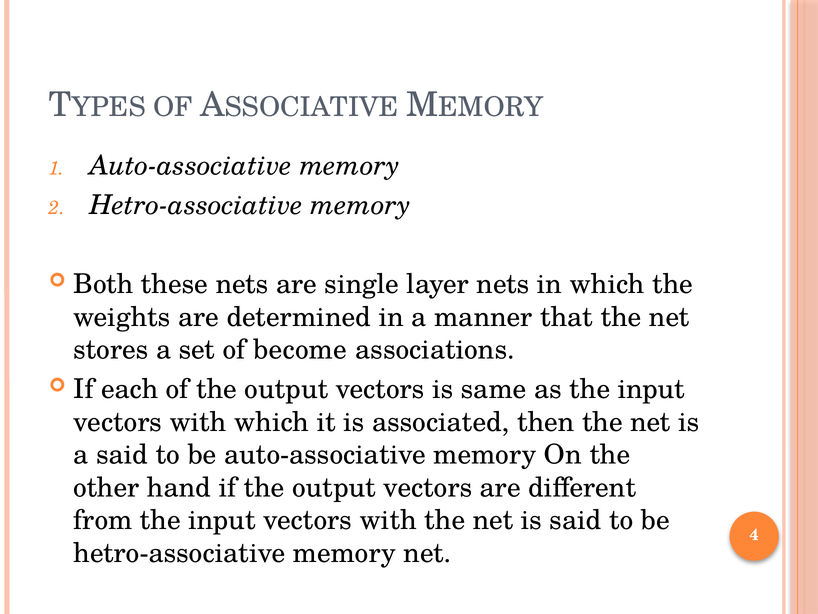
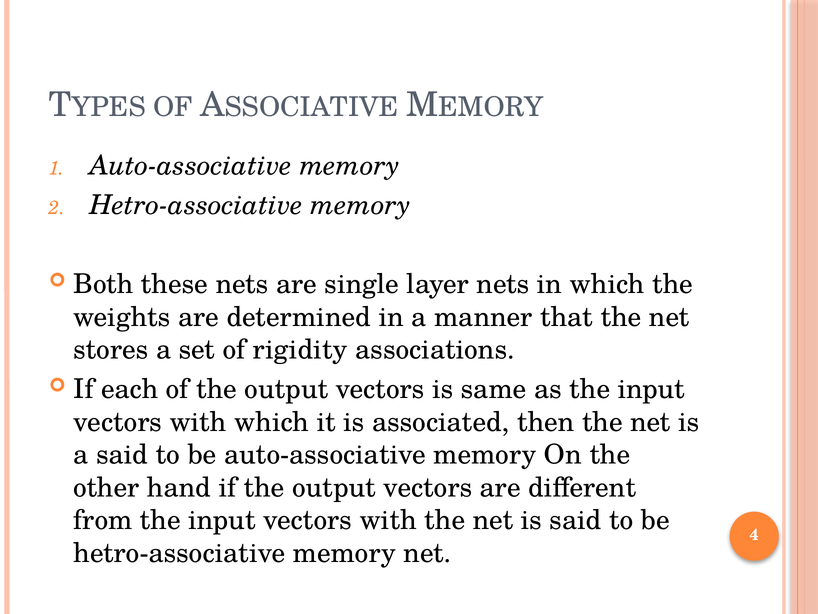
become: become -> rigidity (300, 350)
